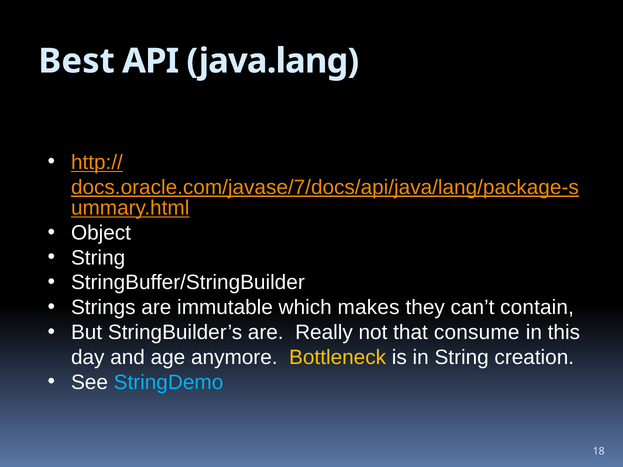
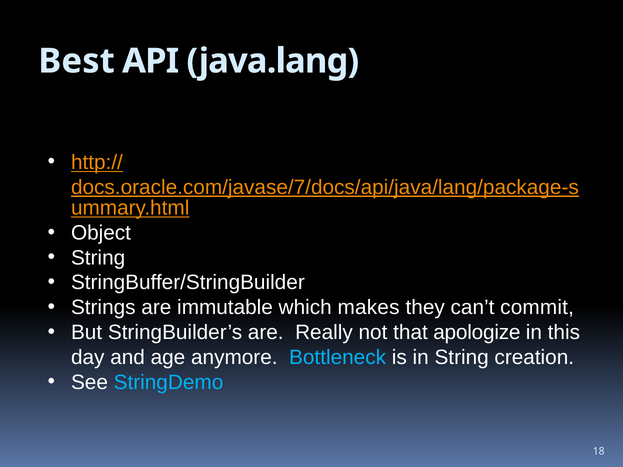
contain: contain -> commit (537, 308)
consume: consume -> apologize (477, 333)
Bottleneck colour: yellow -> light blue (338, 358)
